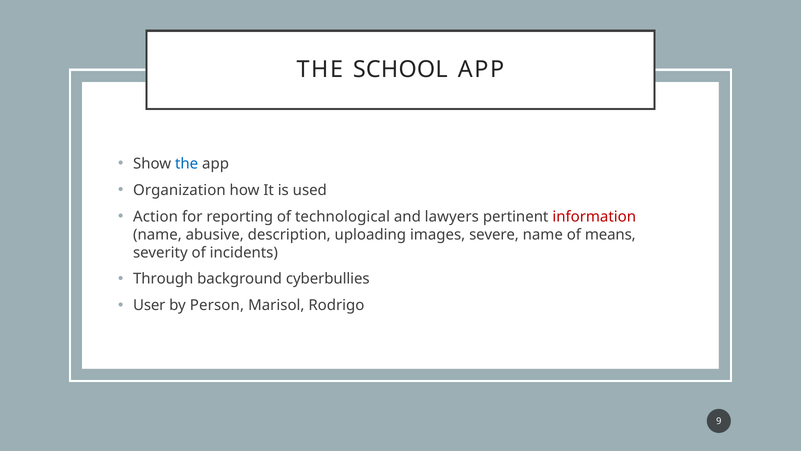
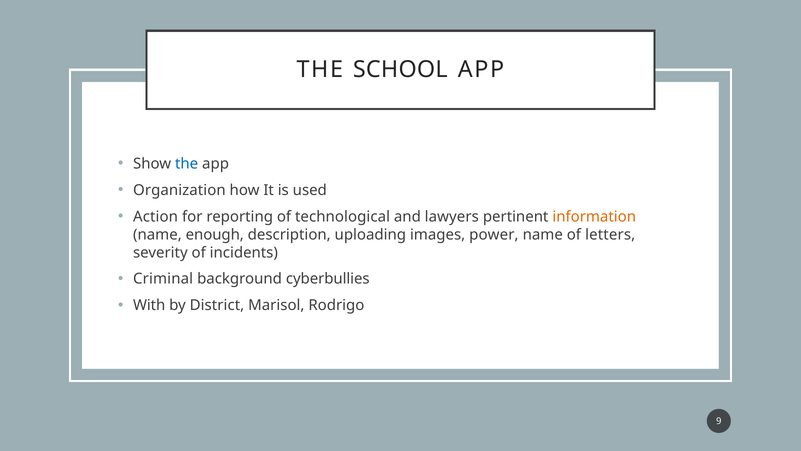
information colour: red -> orange (594, 216)
abusive: abusive -> enough (215, 234)
severe: severe -> power (494, 234)
means: means -> letters (610, 234)
Through: Through -> Criminal (163, 279)
User: User -> With (149, 305)
Person: Person -> District (217, 305)
